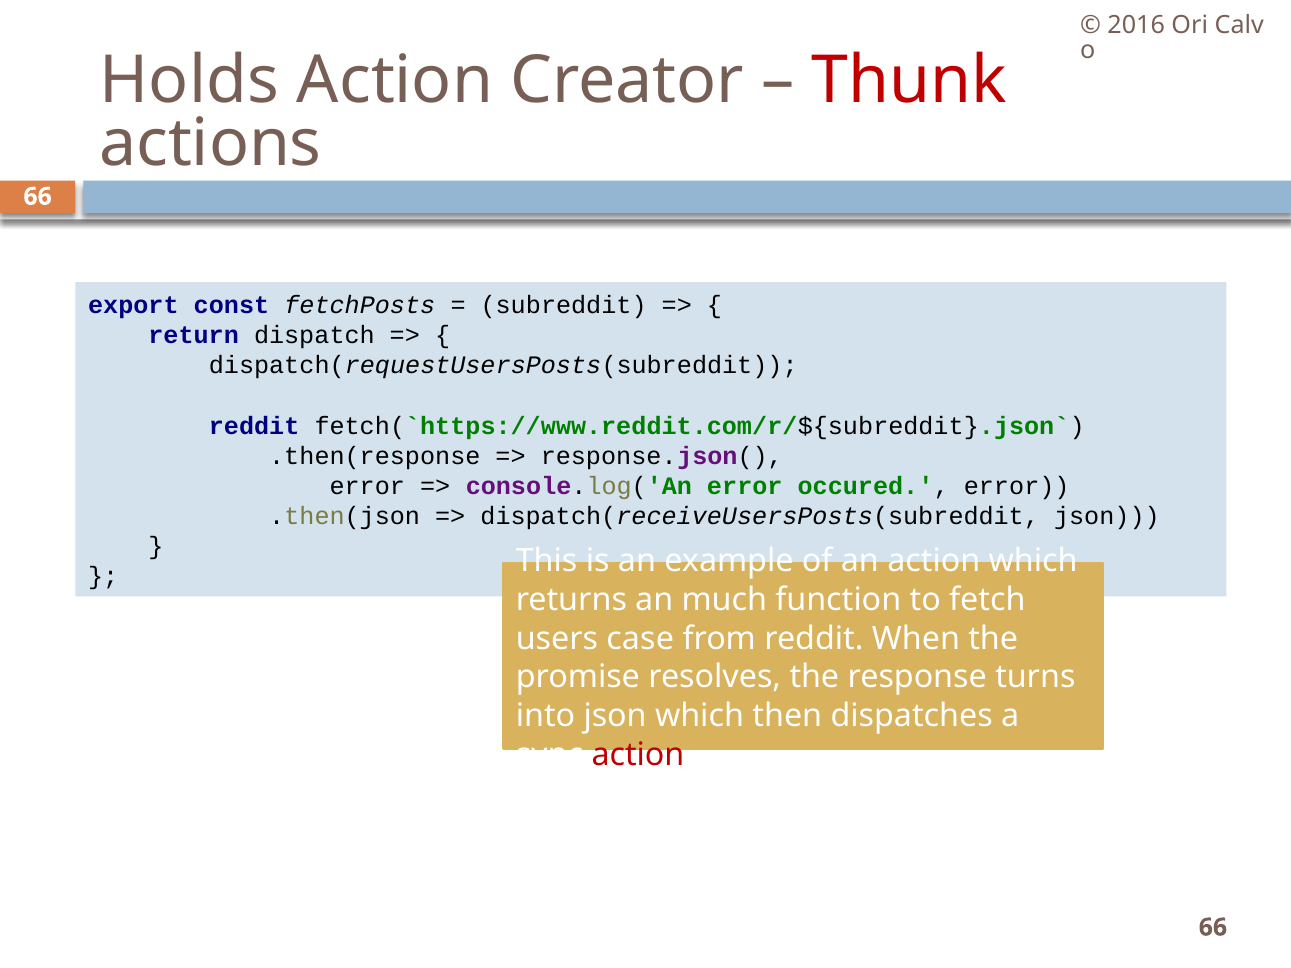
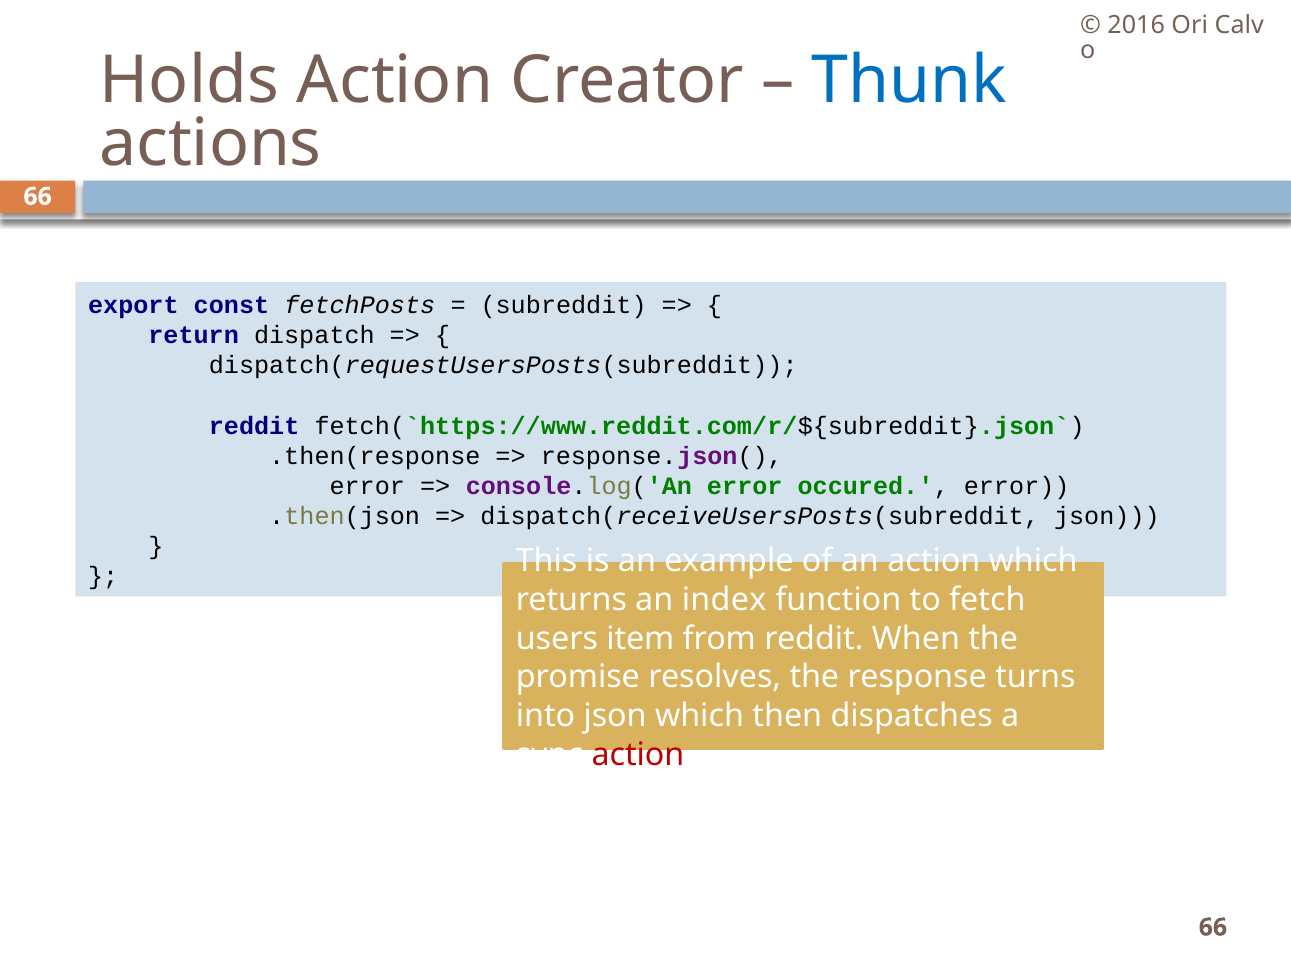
Thunk colour: red -> blue (909, 80)
much: much -> index (724, 600)
case: case -> item (640, 639)
